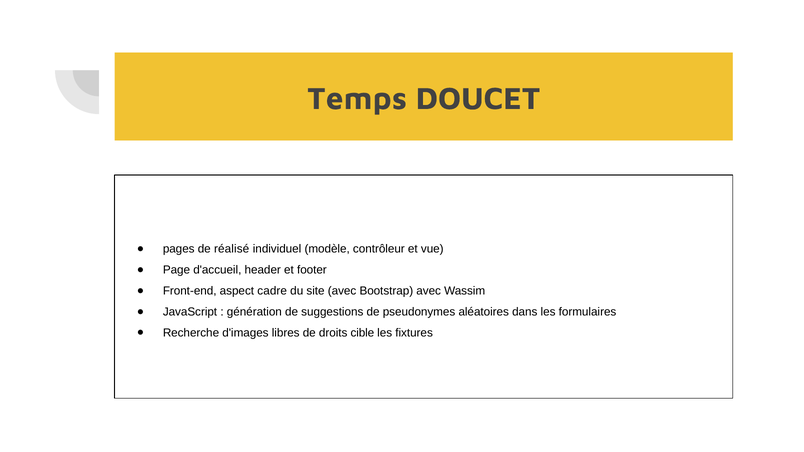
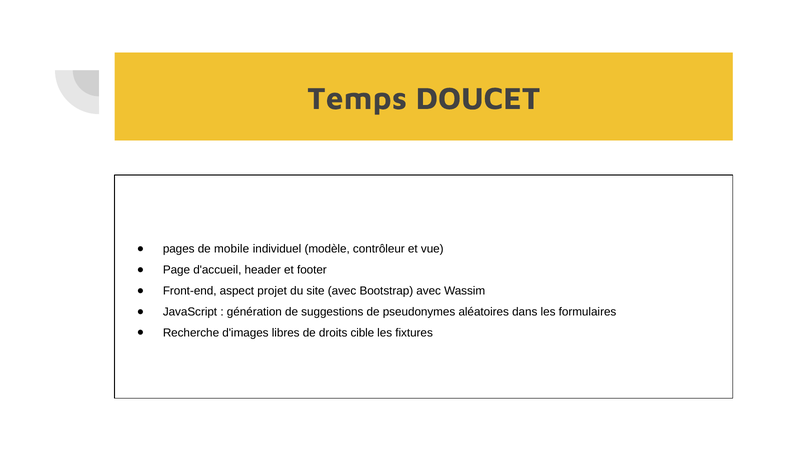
réalisé: réalisé -> mobile (232, 249)
cadre: cadre -> projet (272, 291)
